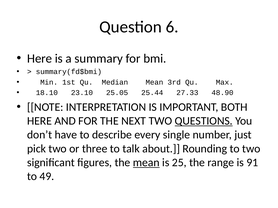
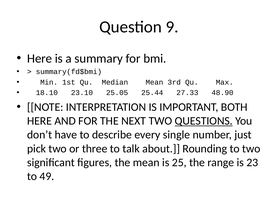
6: 6 -> 9 (172, 27)
mean underline: present -> none (146, 163)
91: 91 -> 23 (252, 163)
